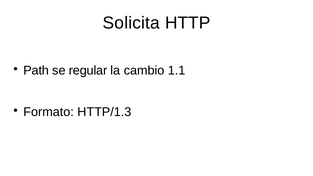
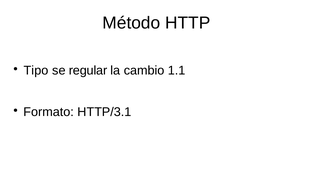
Solicita: Solicita -> Método (131, 23)
Path: Path -> Tipo (36, 70)
HTTP/1.3: HTTP/1.3 -> HTTP/3.1 (104, 112)
